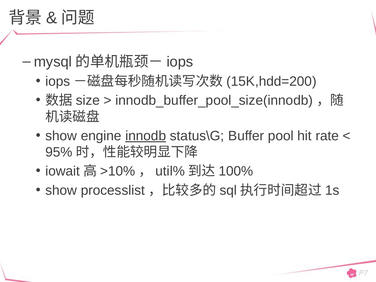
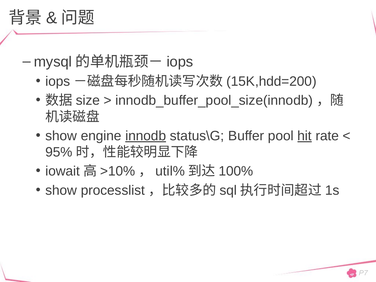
hit underline: none -> present (305, 136)
